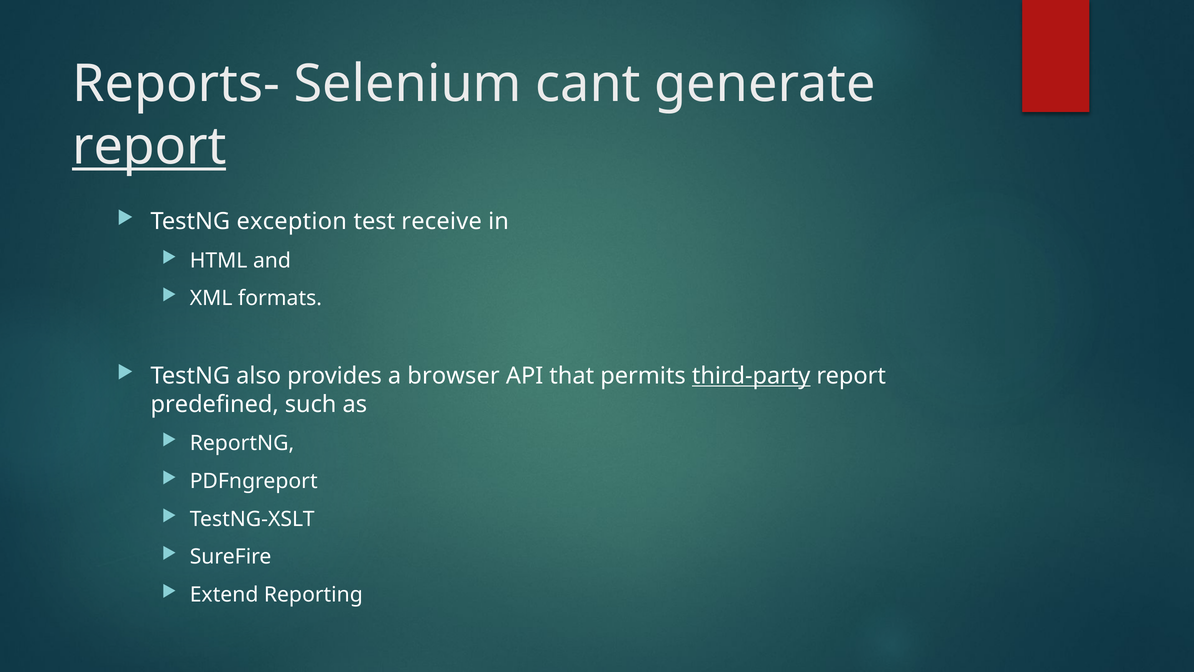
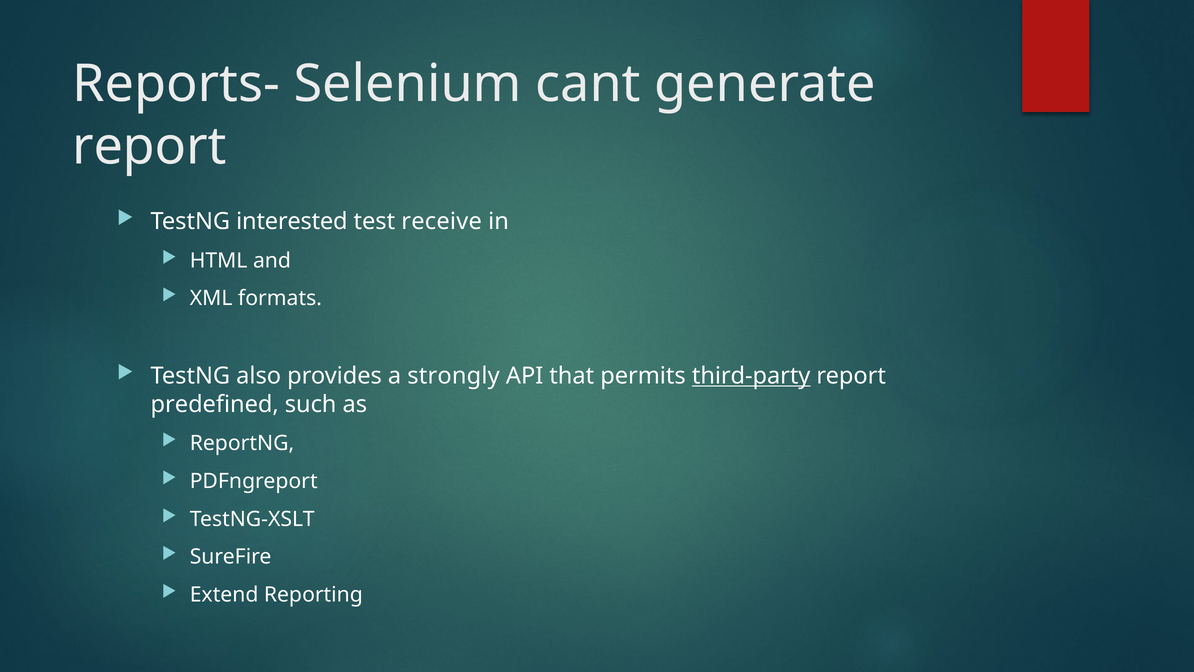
report underline: present -> none (149, 147)
exception: exception -> interested (292, 221)
browser: browser -> strongly (454, 376)
